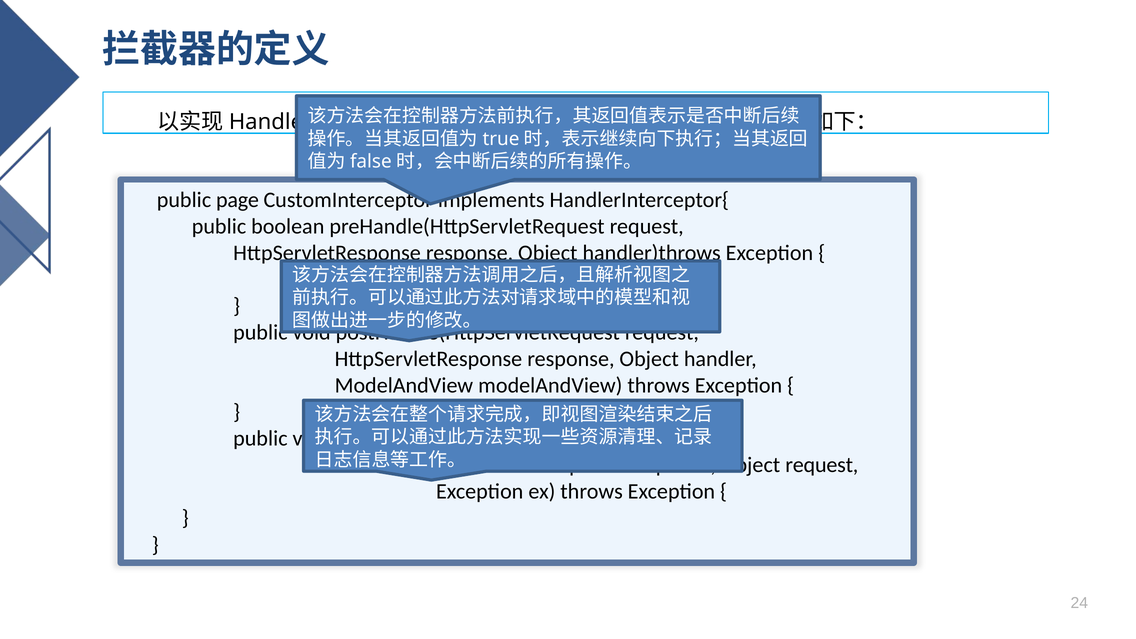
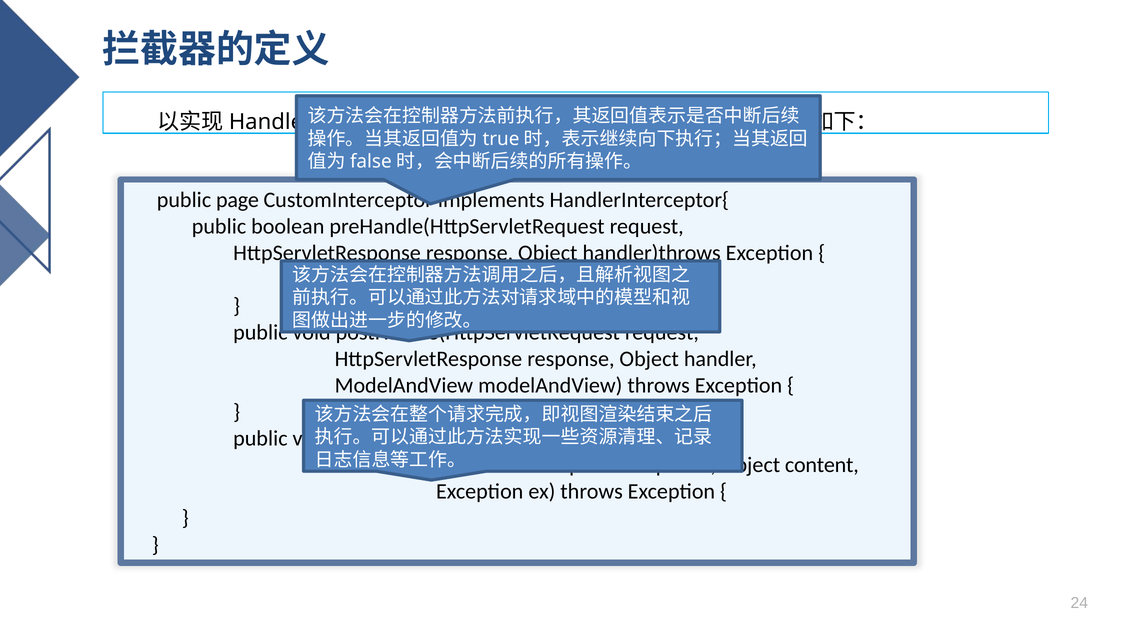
request: request -> content (822, 465)
